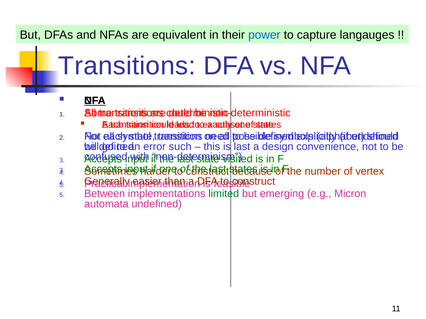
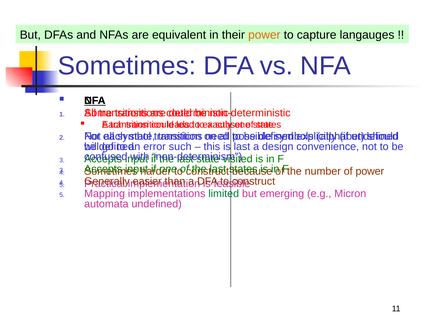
power colour: blue -> orange (264, 35)
Transitions: Transitions -> Sometimes (127, 66)
of vertex: vertex -> power (370, 171)
Between: Between -> Mapping (105, 194)
